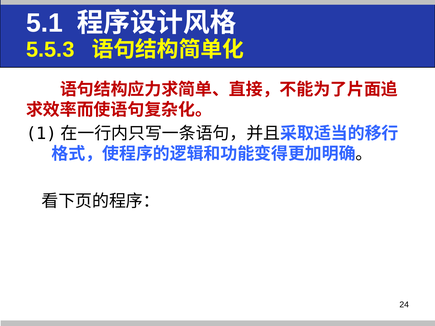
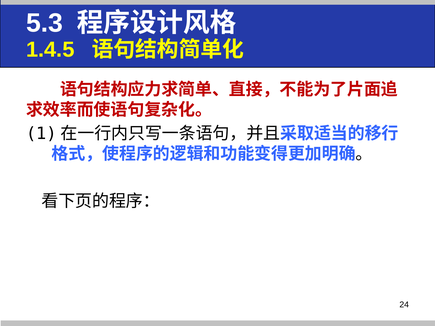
5.1: 5.1 -> 5.3 (45, 23)
5.5.3: 5.5.3 -> 1.4.5 (50, 50)
